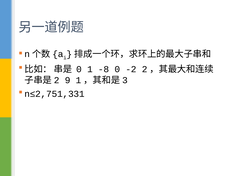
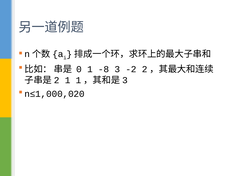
-8 0: 0 -> 3 (117, 69)
9: 9 -> 1 (68, 80)
n≤2,751,331: n≤2,751,331 -> n≤1,000,020 (54, 94)
